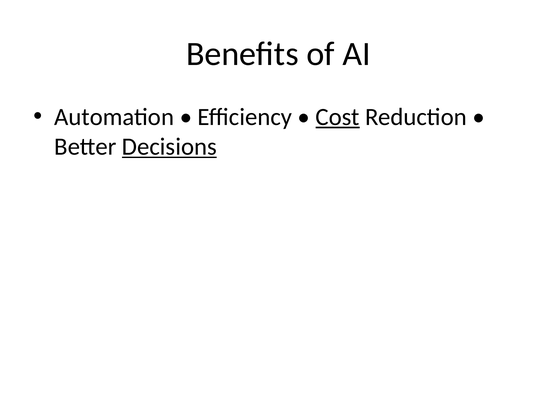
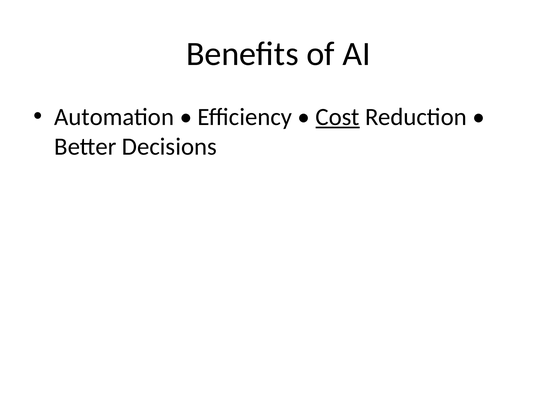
Decisions underline: present -> none (169, 147)
